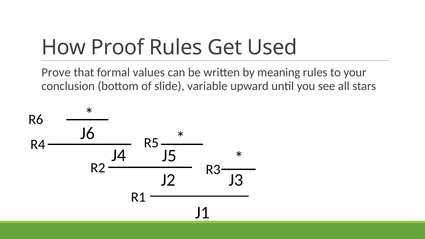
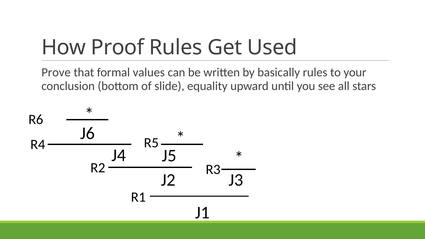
meaning: meaning -> basically (279, 73)
variable: variable -> equality (207, 86)
